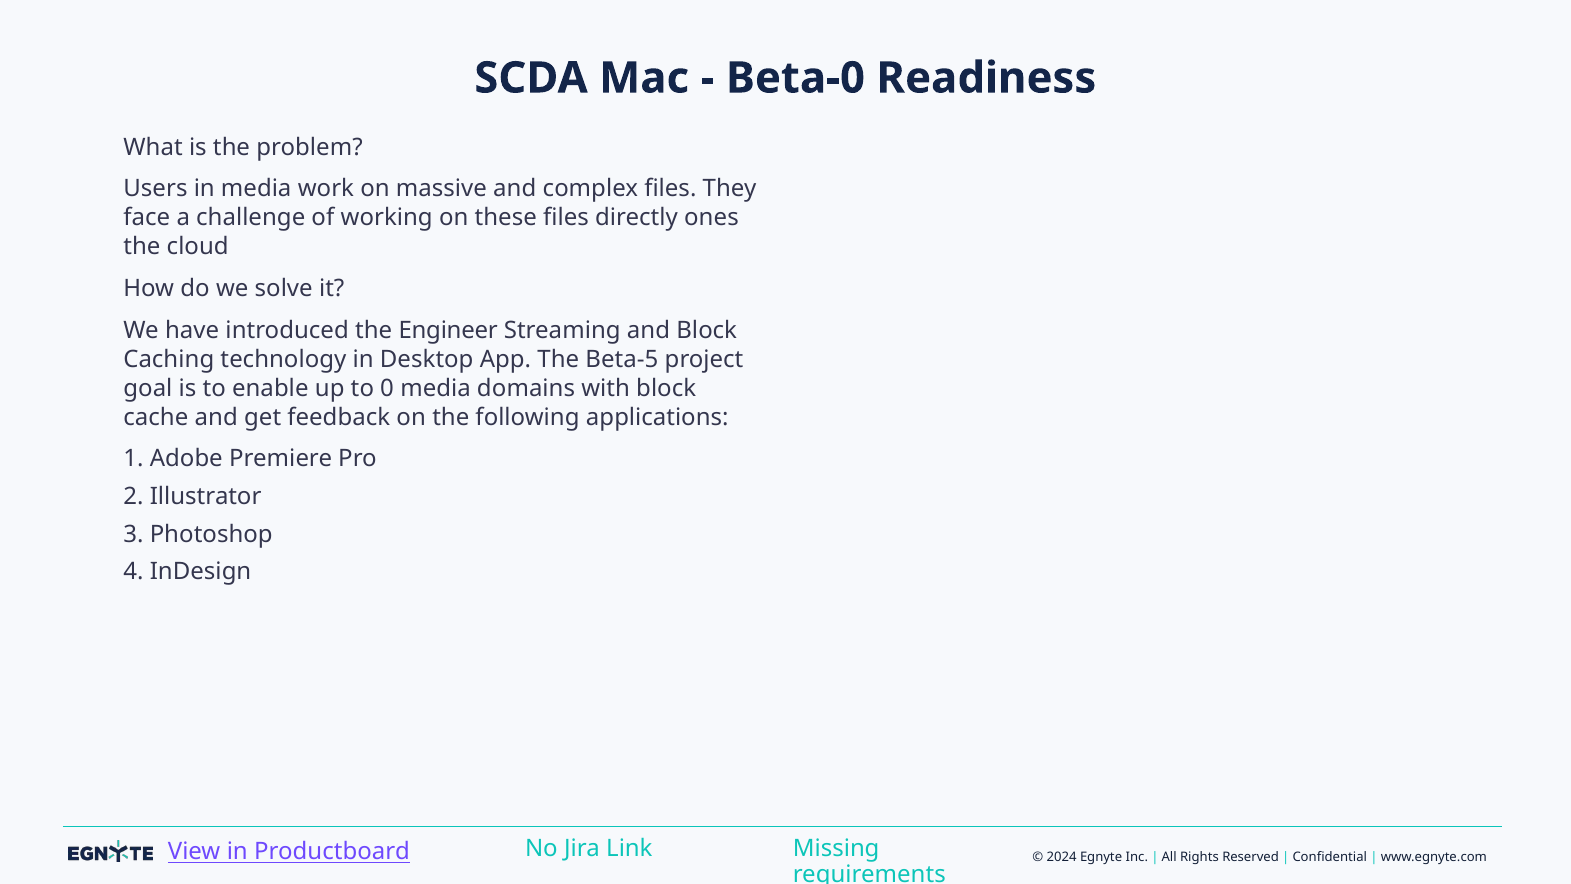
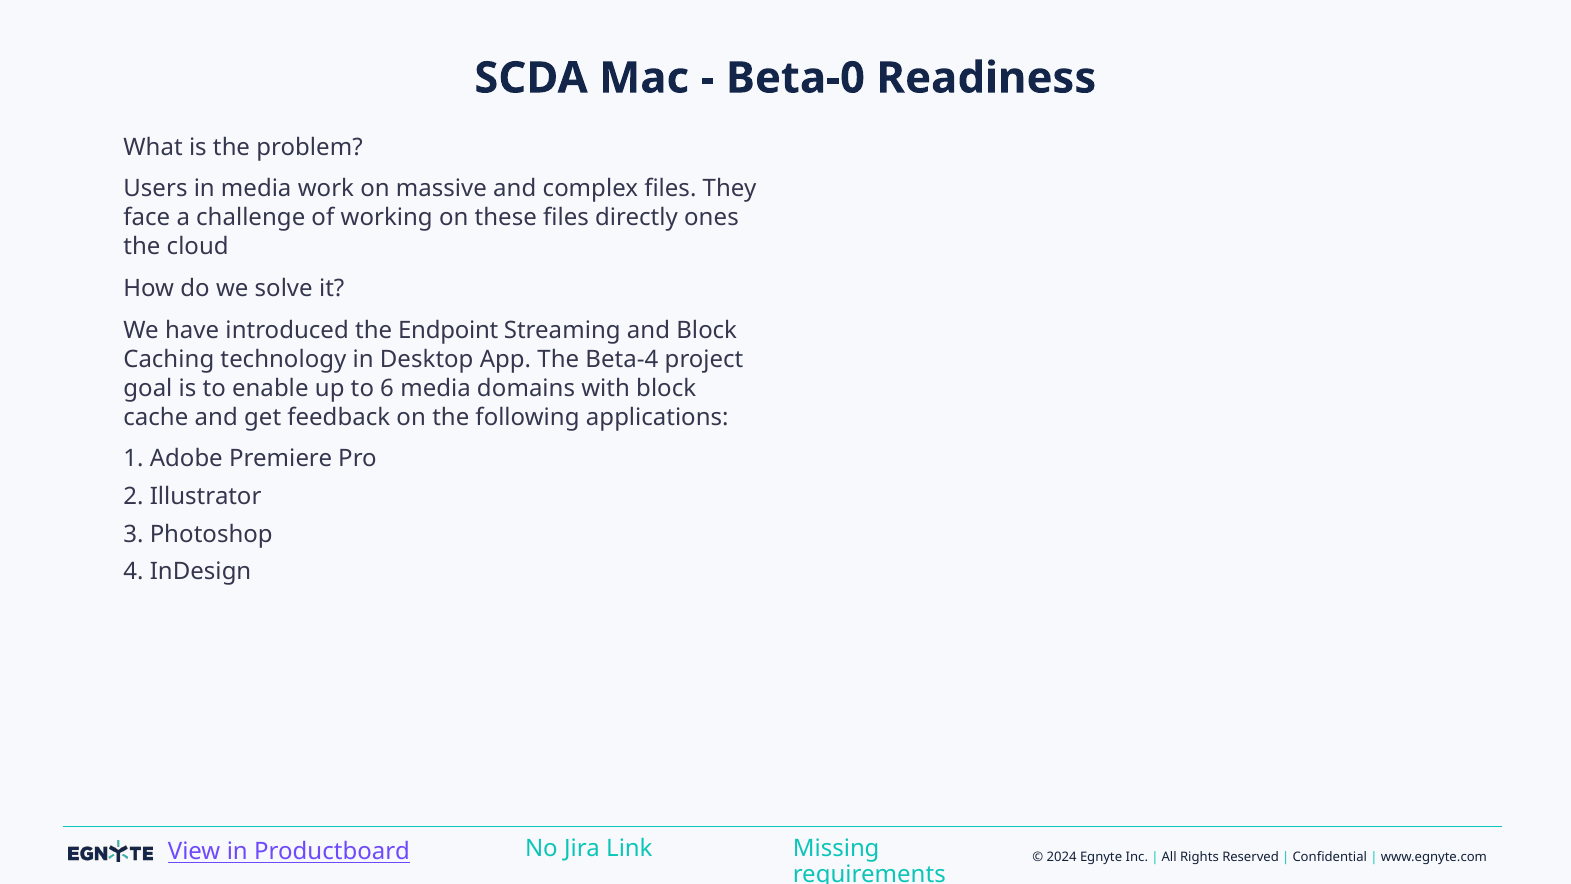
Engineer: Engineer -> Endpoint (448, 331)
Beta-5: Beta-5 -> Beta-4 (622, 359)
0: 0 -> 6 (387, 388)
